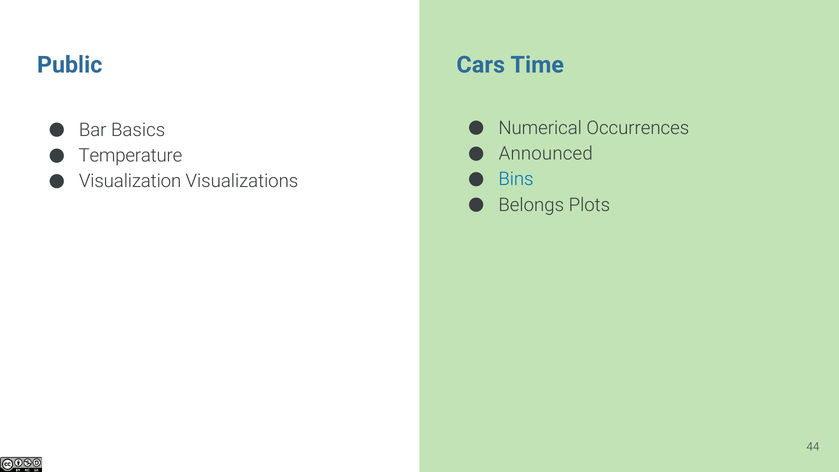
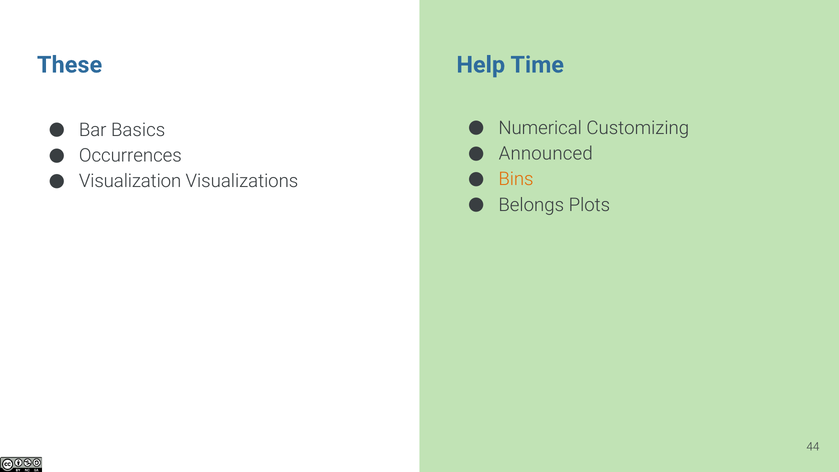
Public: Public -> These (70, 65)
Cars: Cars -> Help (481, 65)
Occurrences: Occurrences -> Customizing (638, 128)
Temperature: Temperature -> Occurrences (130, 156)
Bins colour: blue -> orange (516, 179)
